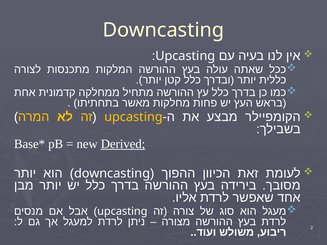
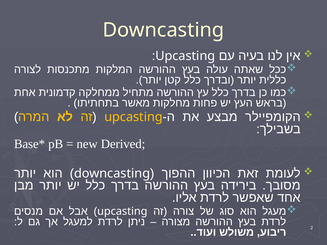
Derived underline: present -> none (123, 144)
